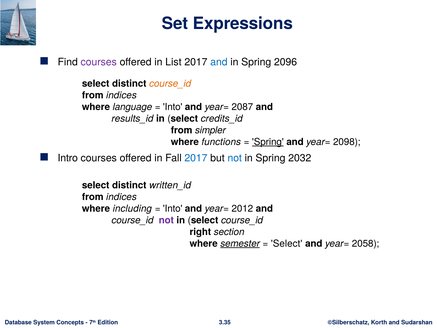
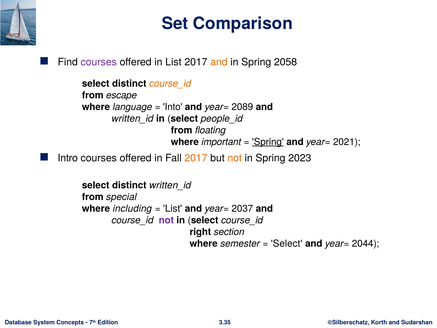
Expressions: Expressions -> Comparison (243, 24)
and colour: blue -> orange (219, 62)
2096: 2096 -> 2058 (286, 62)
indices: indices -> escape (122, 95)
2087: 2087 -> 2089 (242, 107)
results_id: results_id -> written_id (132, 118)
credits_id: credits_id -> people_id (222, 118)
simpler: simpler -> floating (210, 130)
functions: functions -> important (221, 142)
2098: 2098 -> 2021 (347, 142)
2017 colour: blue -> orange (196, 158)
not colour: blue -> orange (235, 158)
2032: 2032 -> 2023 (300, 158)
indices: indices -> special (121, 197)
Into: Into -> List (173, 208)
2012: 2012 -> 2037 (242, 208)
semester underline: present -> none (240, 243)
2058: 2058 -> 2044 (366, 243)
